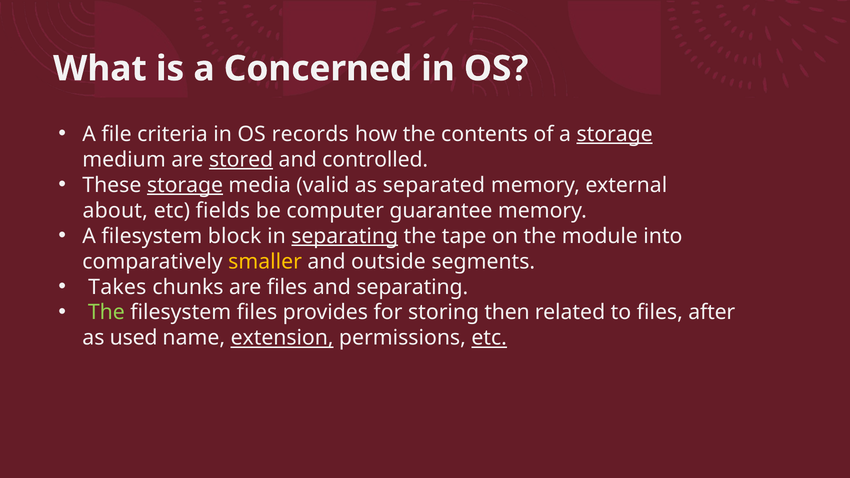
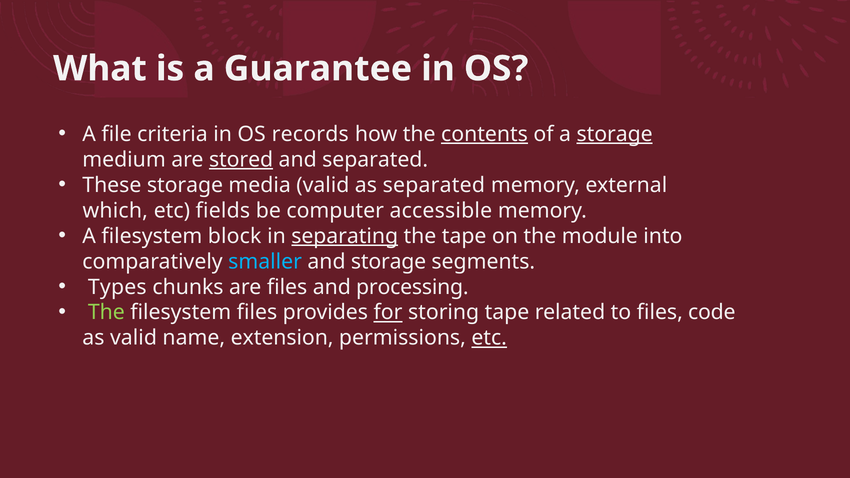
Concerned: Concerned -> Guarantee (318, 69)
contents underline: none -> present (484, 134)
and controlled: controlled -> separated (375, 160)
storage underline: present -> none (185, 185)
about: about -> which (115, 211)
guarantee: guarantee -> accessible (441, 211)
smaller colour: yellow -> light blue (265, 262)
and outside: outside -> storage (389, 262)
Takes: Takes -> Types (117, 287)
and separating: separating -> processing (412, 287)
for underline: none -> present (388, 313)
storing then: then -> tape (507, 313)
after: after -> code (712, 313)
as used: used -> valid (133, 338)
extension underline: present -> none (282, 338)
